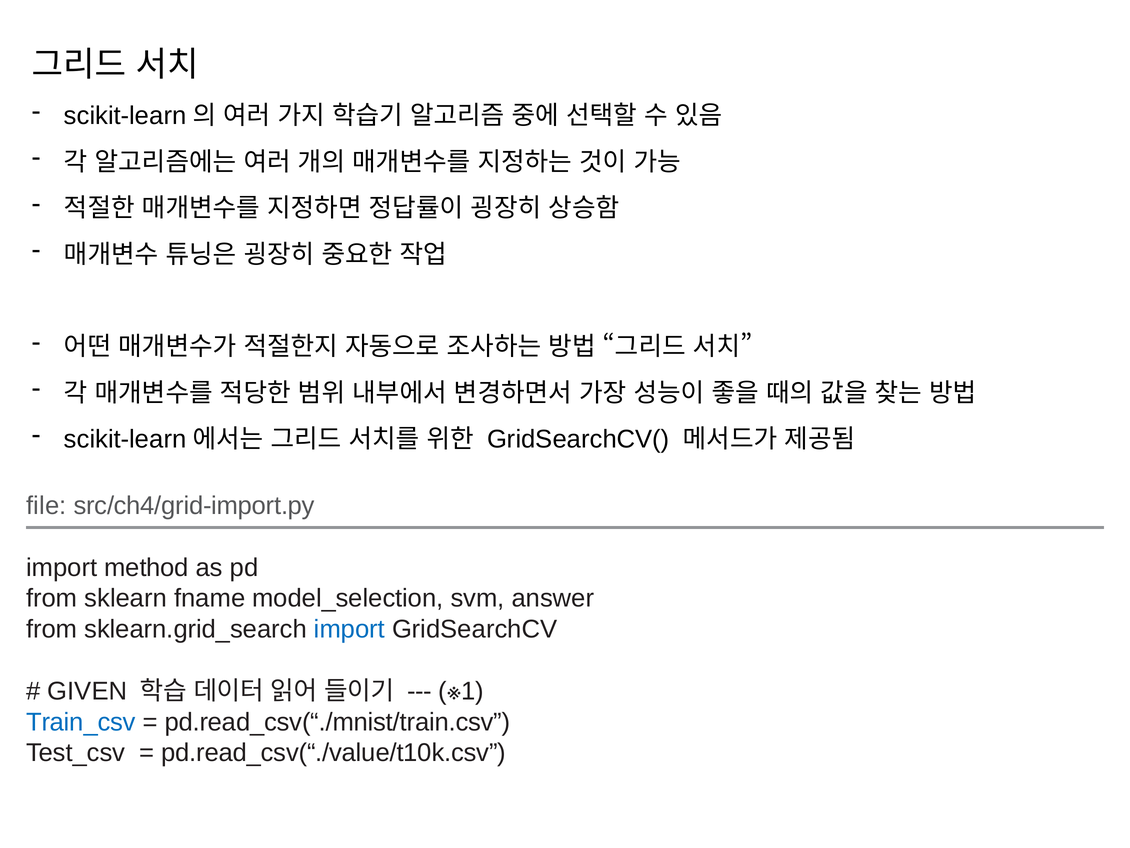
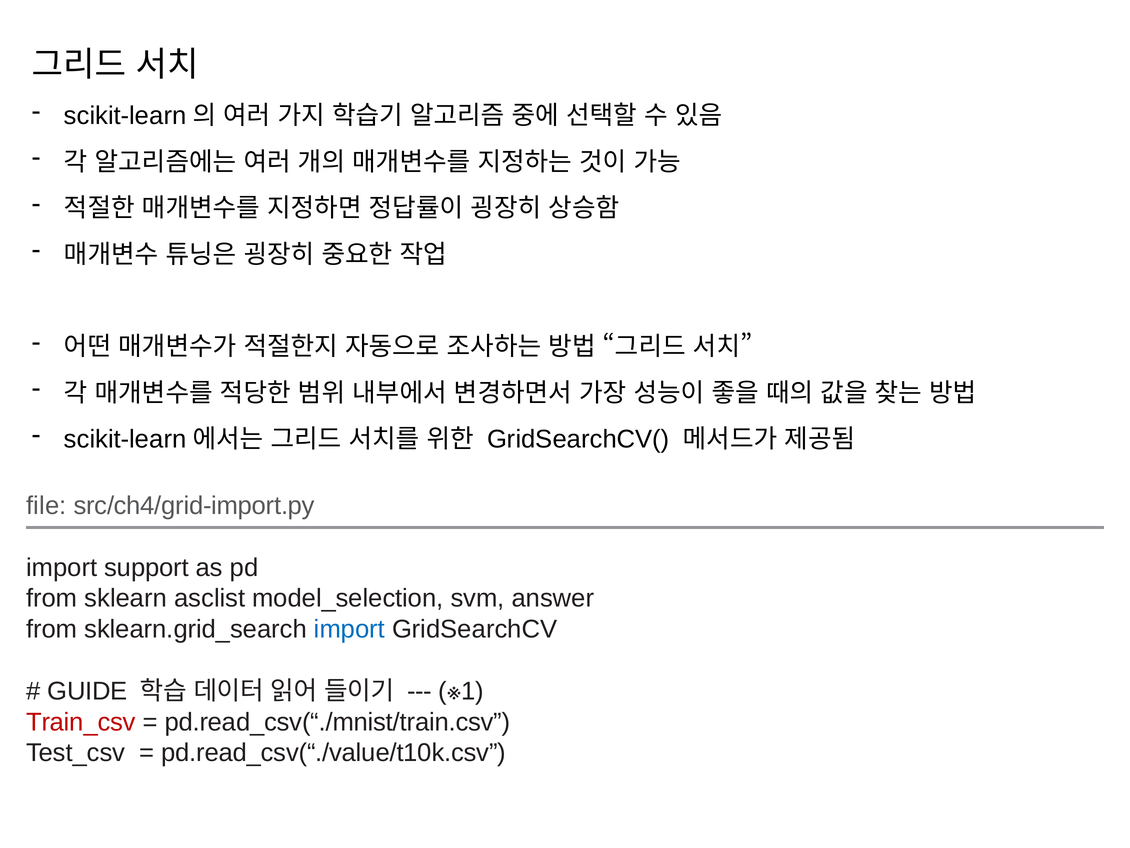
method: method -> support (147, 567)
fname: fname -> asclist (210, 598)
GIVEN: GIVEN -> GUIDE (87, 691)
Train_csv colour: blue -> red (81, 722)
